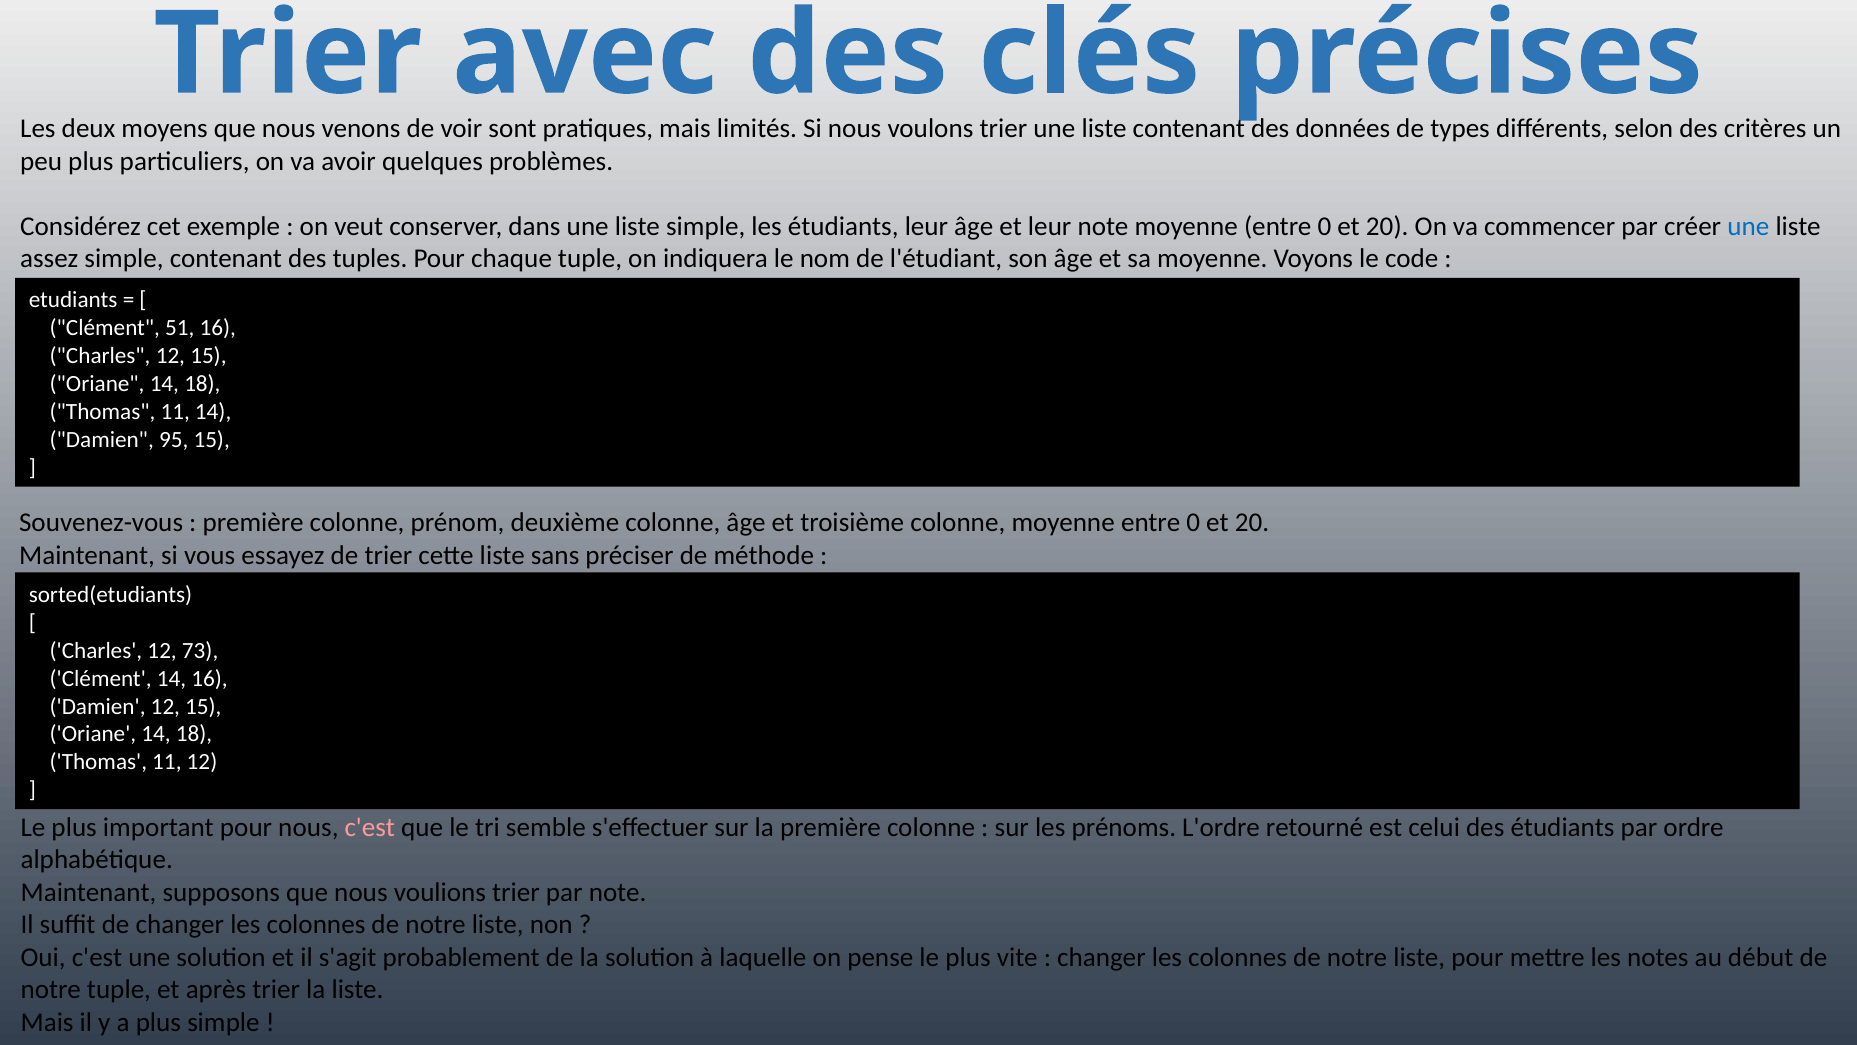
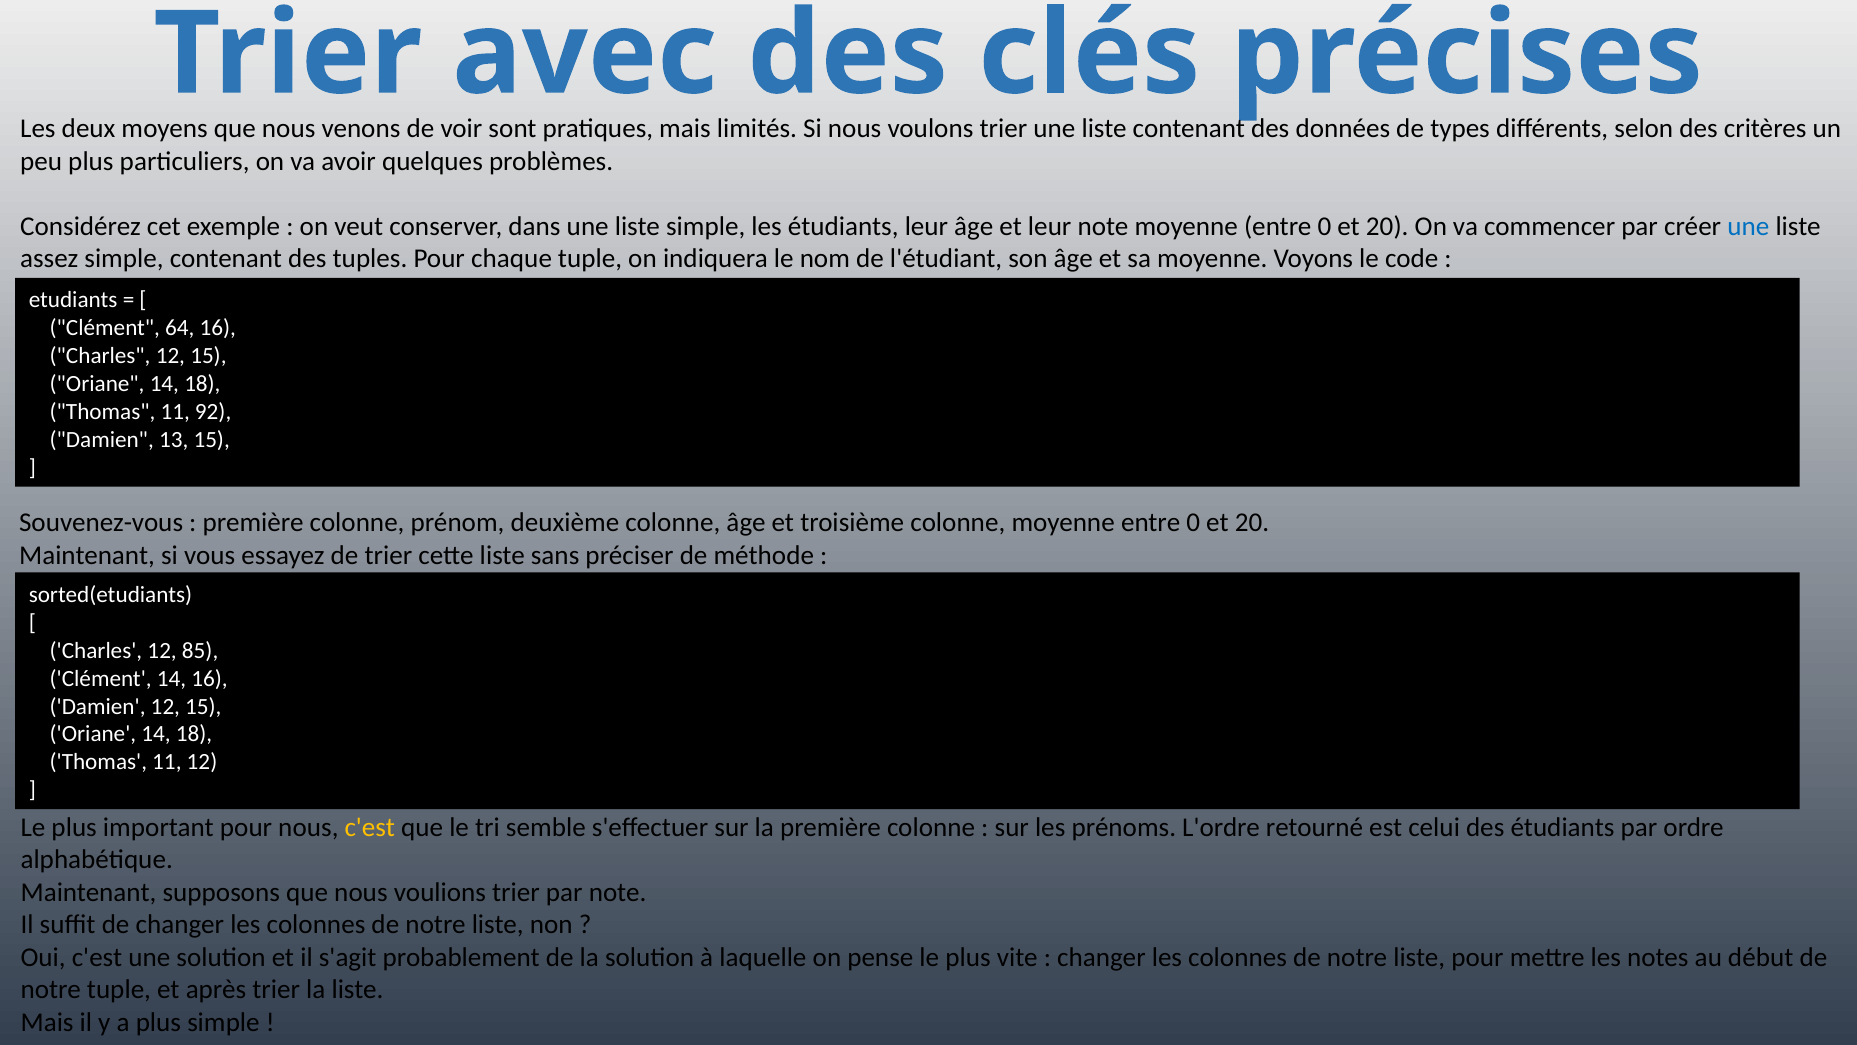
51: 51 -> 64 (180, 328)
11 14: 14 -> 92 (213, 411)
95: 95 -> 13 (174, 439)
73: 73 -> 85 (200, 650)
c'est colour: pink -> yellow (370, 827)
